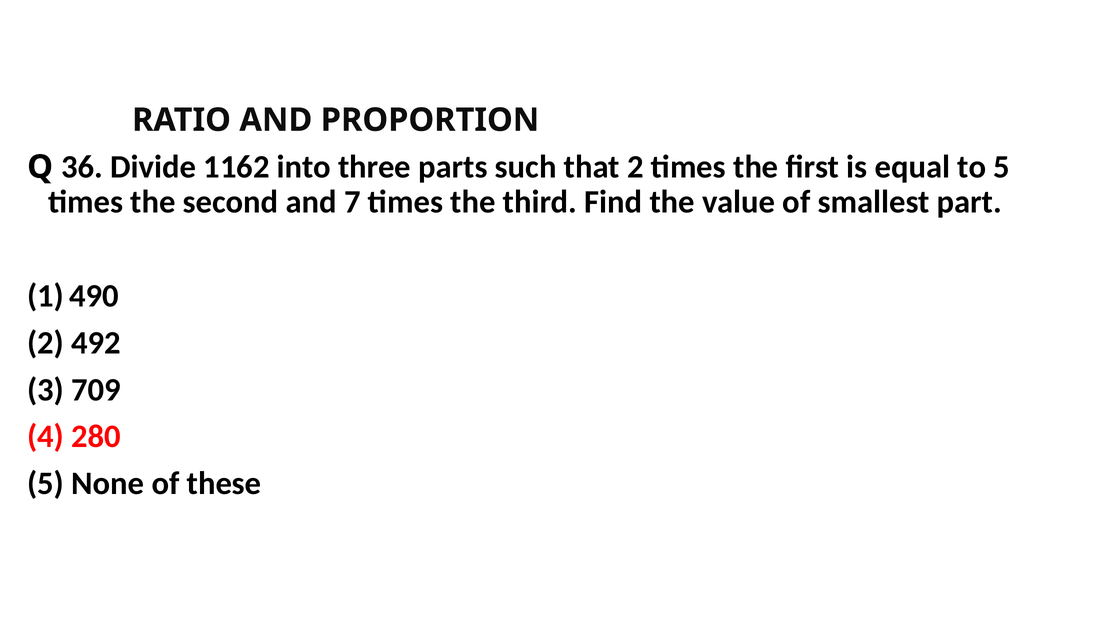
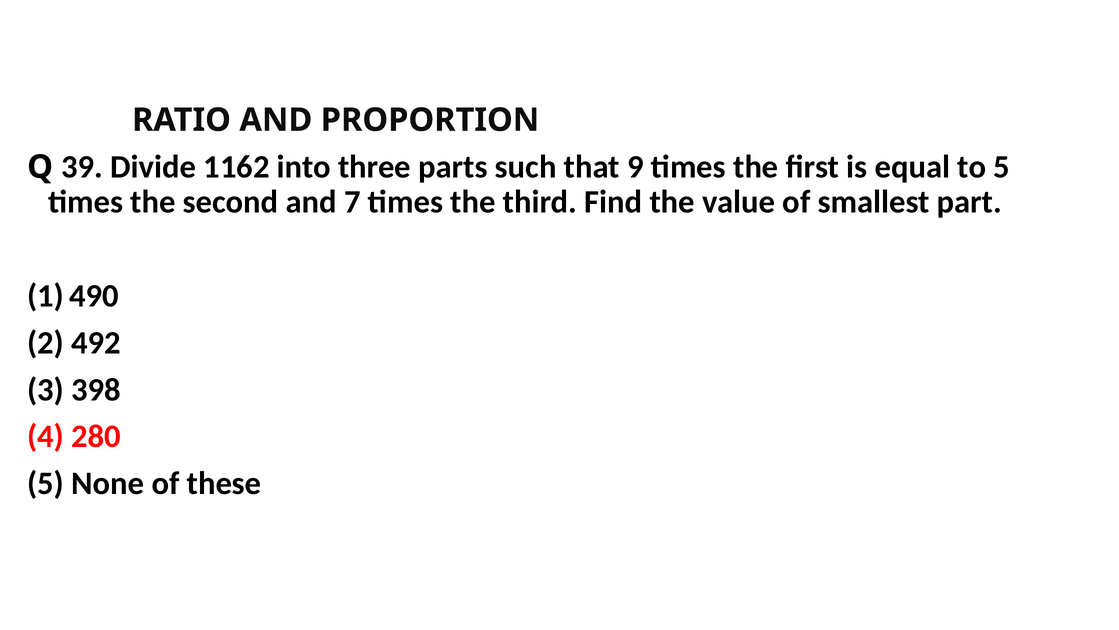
36: 36 -> 39 (82, 167)
that 2: 2 -> 9 (635, 167)
709: 709 -> 398 (96, 389)
